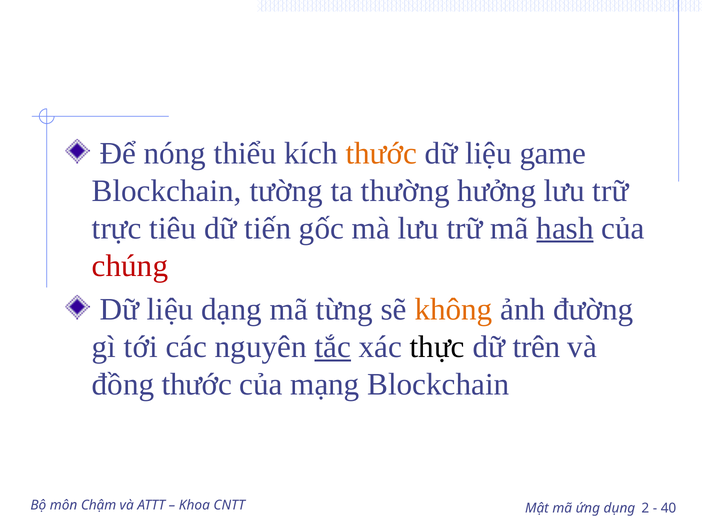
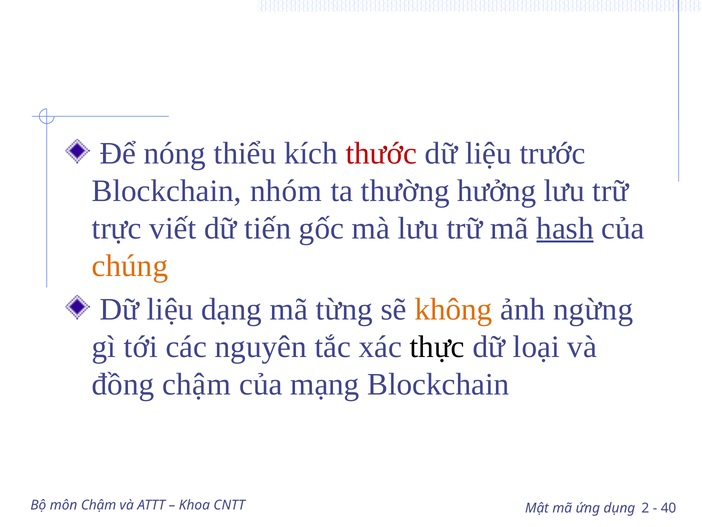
thước colour: orange -> red (381, 153)
game: game -> trước (553, 153)
tường: tường -> nhóm (286, 191)
tiêu: tiêu -> viết (173, 228)
chúng colour: red -> orange (130, 265)
đường: đường -> ngừng (593, 309)
tắc underline: present -> none (333, 347)
trên: trên -> loại (536, 347)
đồng thước: thước -> chậm (197, 384)
